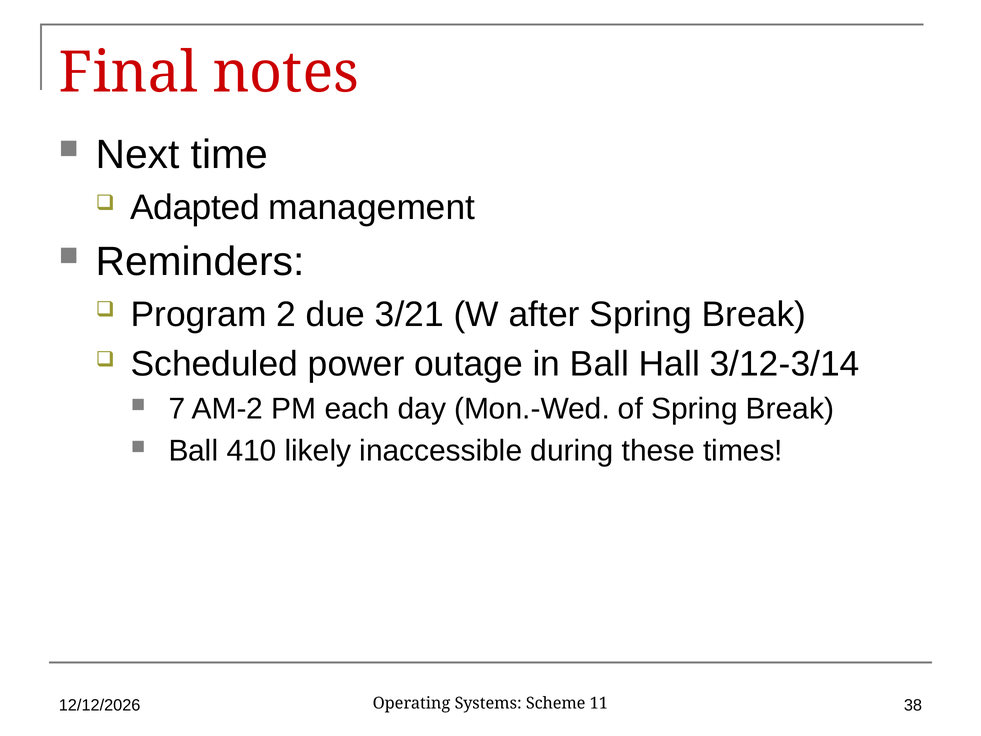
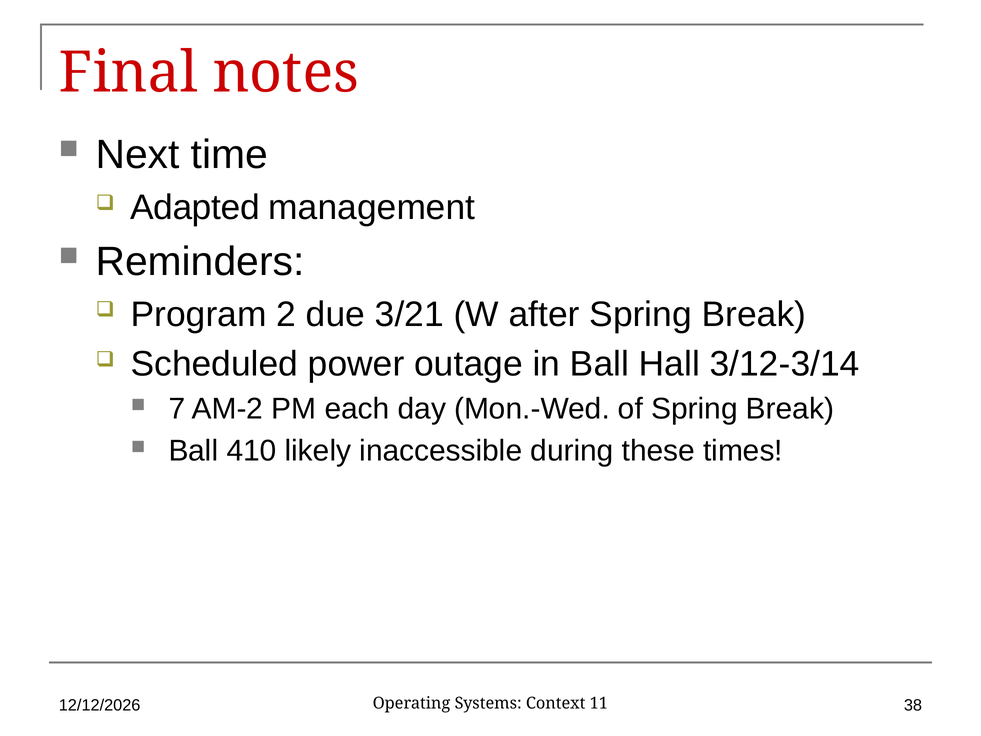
Scheme: Scheme -> Context (556, 703)
